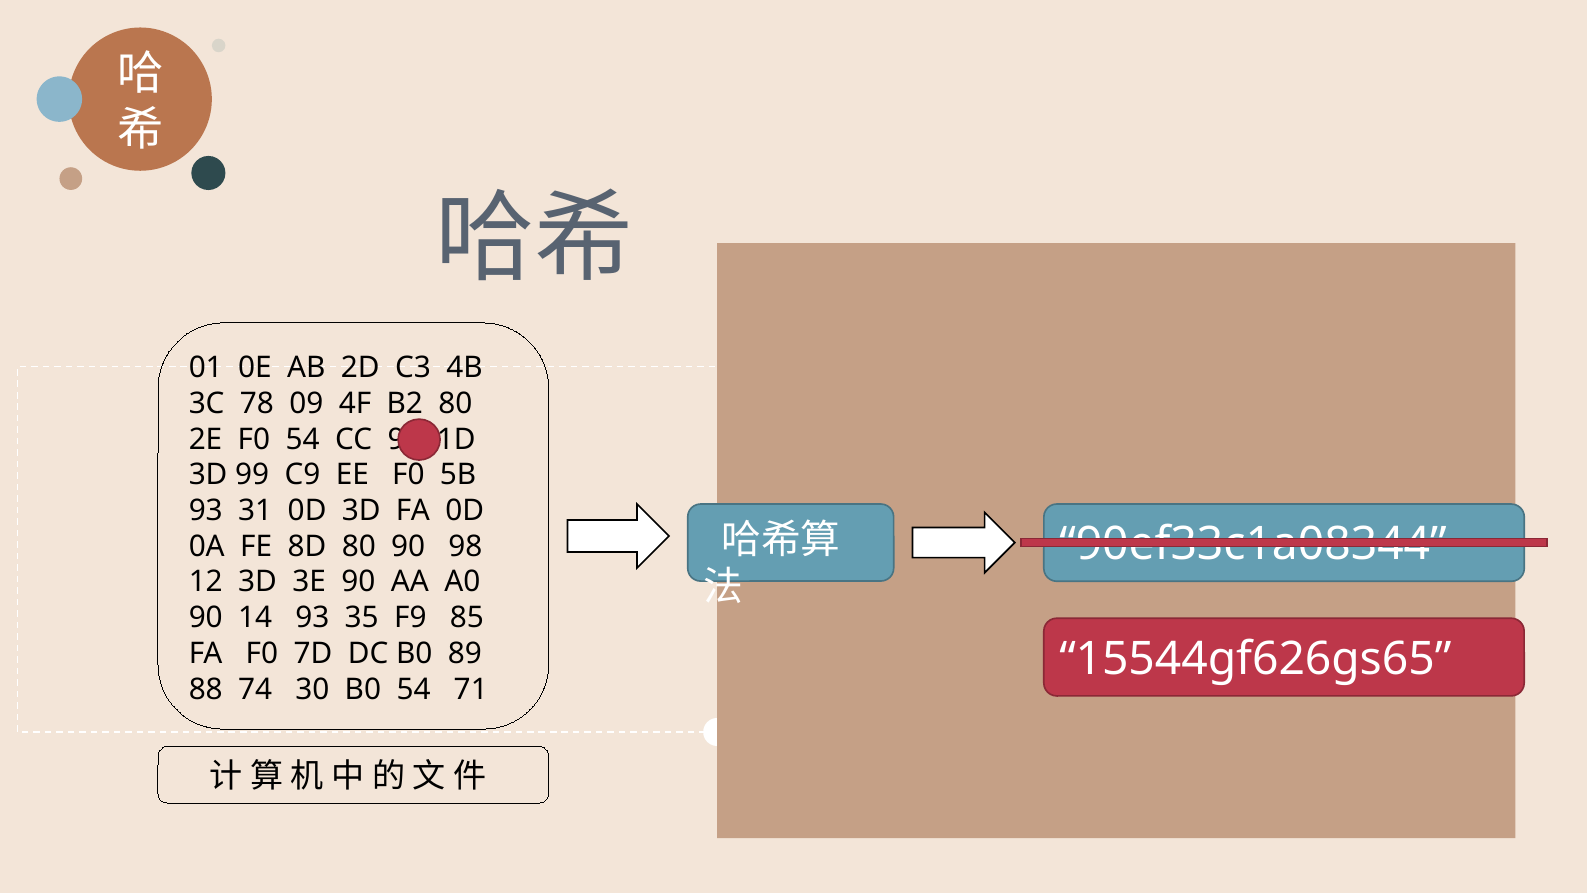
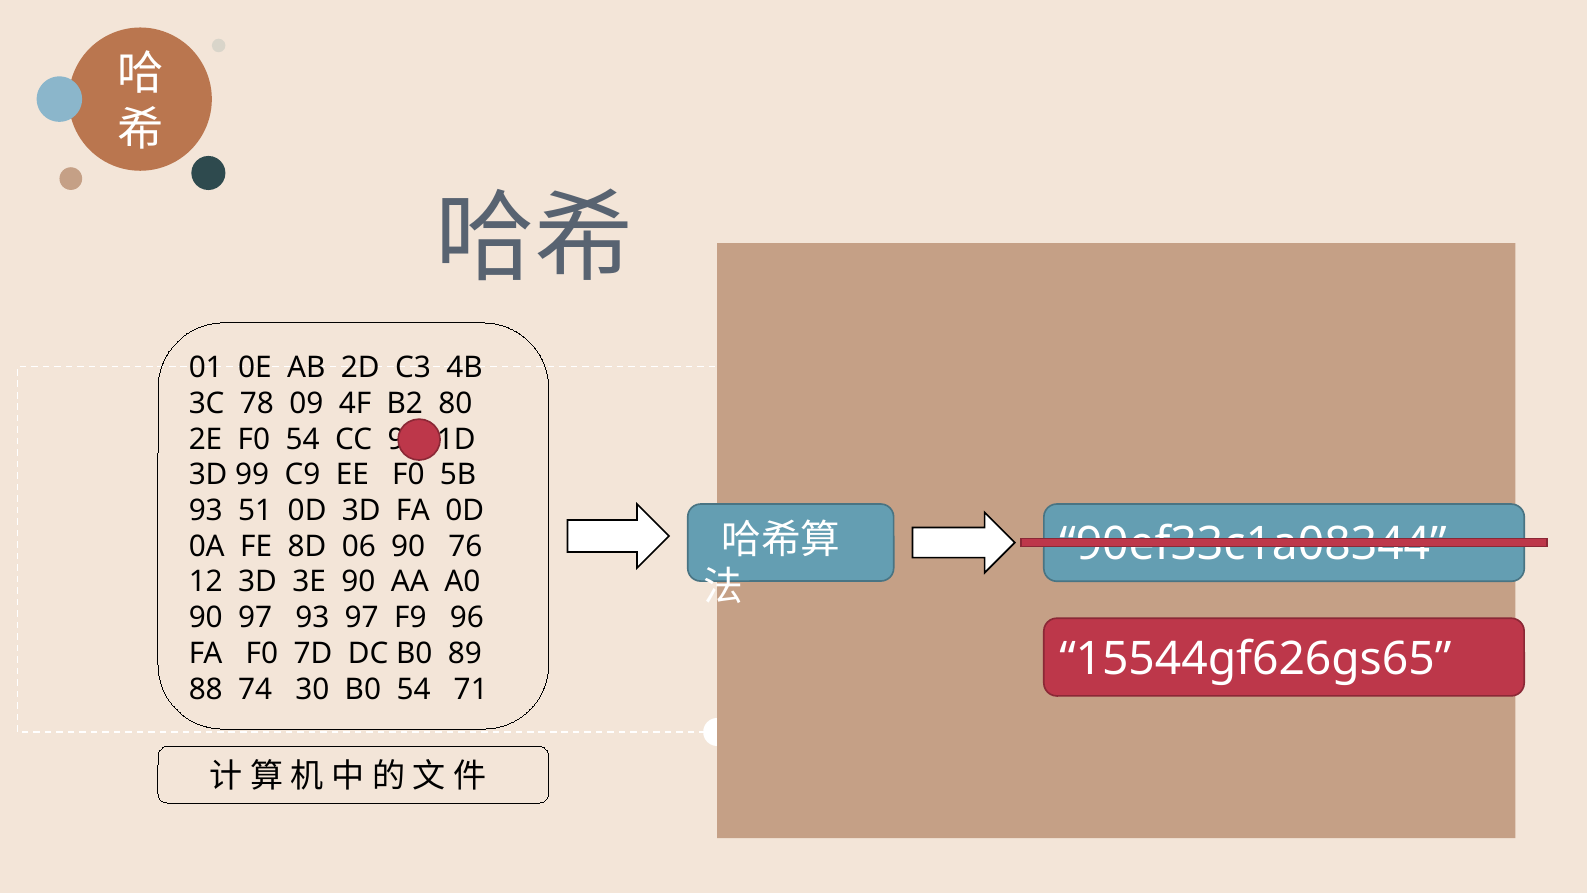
31: 31 -> 51 (255, 511)
8D 80: 80 -> 06 (359, 546)
98: 98 -> 76 (465, 546)
90 14: 14 -> 97 (255, 618)
93 35: 35 -> 97 (362, 618)
85: 85 -> 96 (467, 618)
